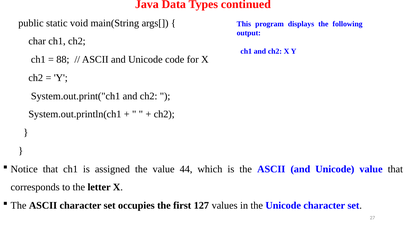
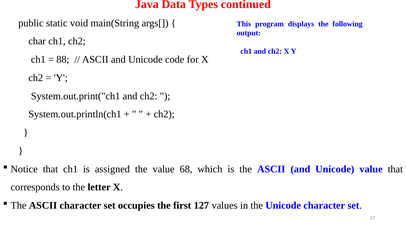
44: 44 -> 68 (186, 169)
